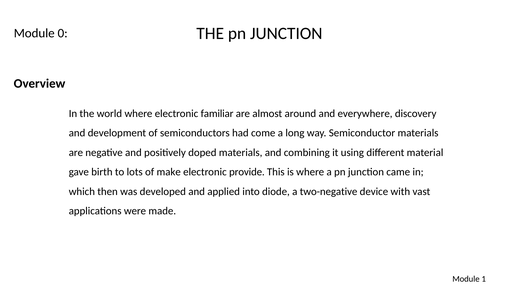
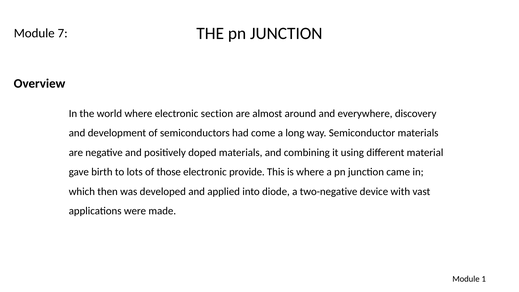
0: 0 -> 7 (63, 33)
familiar: familiar -> section (217, 114)
make: make -> those (169, 172)
